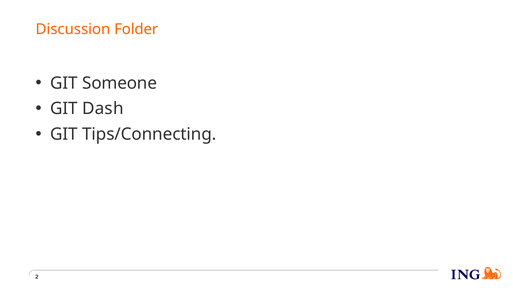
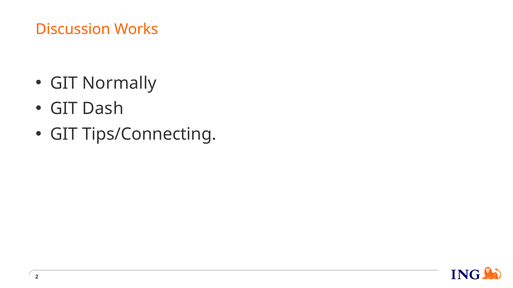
Folder: Folder -> Works (136, 29)
Someone: Someone -> Normally (119, 83)
